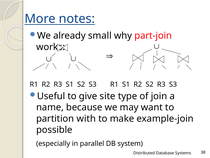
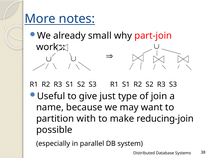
site: site -> just (108, 96)
example-join: example-join -> reducing-join (165, 118)
